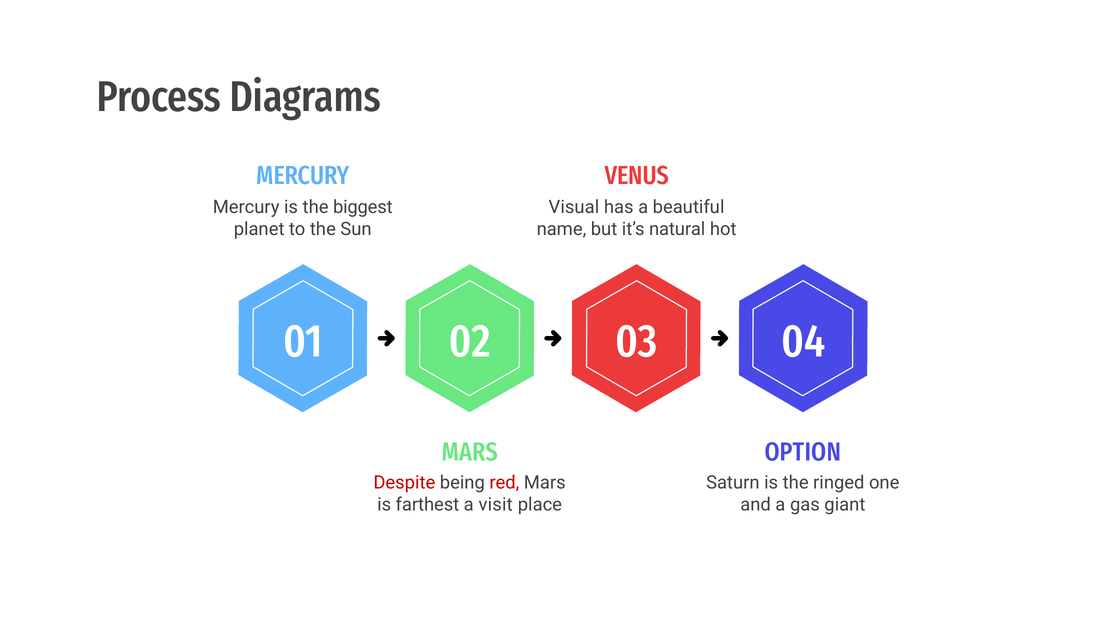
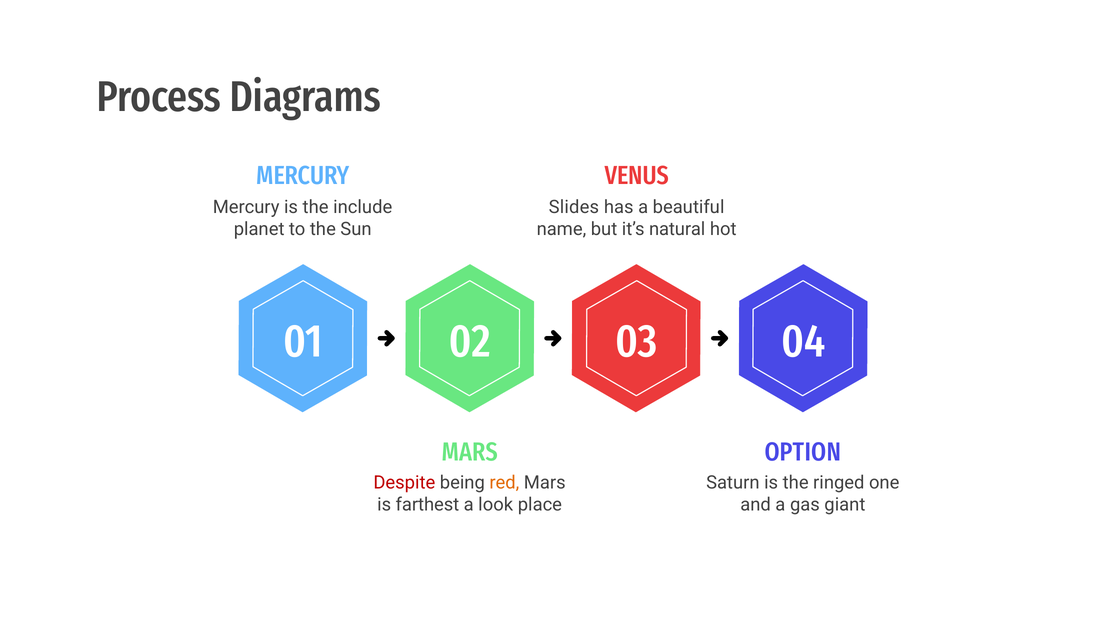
biggest: biggest -> include (363, 207)
Visual: Visual -> Slides (574, 207)
red colour: red -> orange (504, 483)
visit: visit -> look (496, 505)
